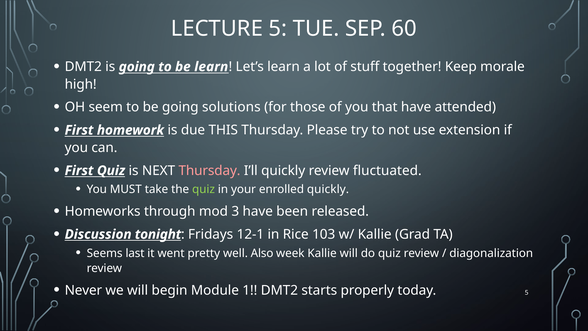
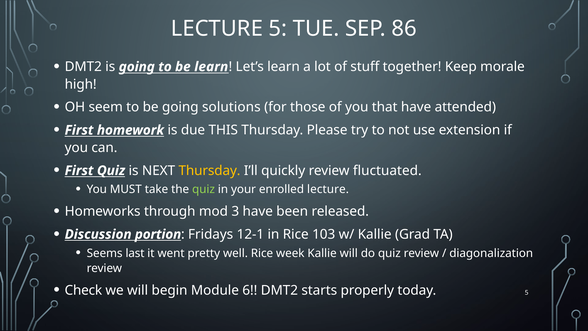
60: 60 -> 86 (404, 29)
Thursday colour: pink -> yellow (209, 170)
enrolled quickly: quickly -> lecture (328, 189)
tonight: tonight -> portion (158, 234)
well Also: Also -> Rice (262, 253)
Never: Never -> Check (83, 290)
1: 1 -> 6 (250, 290)
